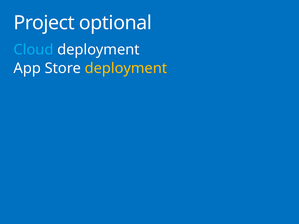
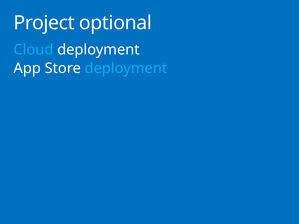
deployment colour: yellow -> light blue (126, 68)
